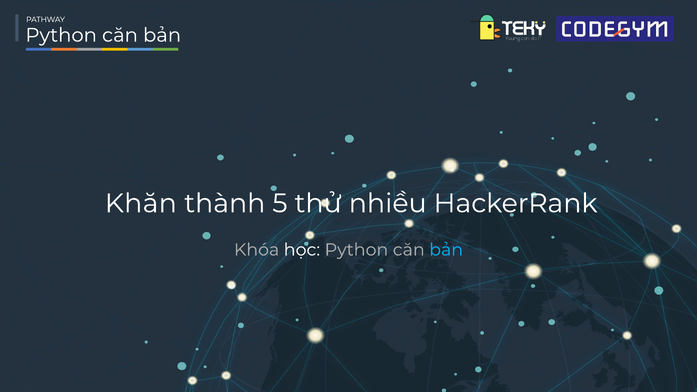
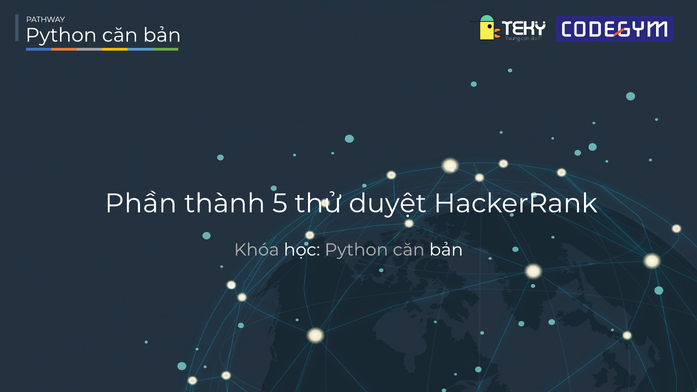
Khăn: Khăn -> Phần (141, 203)
nhiều: nhiều -> duyệt (388, 203)
bản colour: light blue -> white (446, 250)
